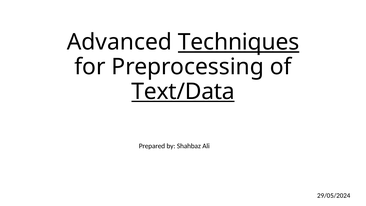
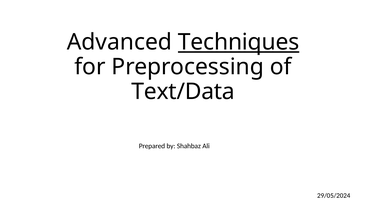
Text/Data underline: present -> none (183, 91)
